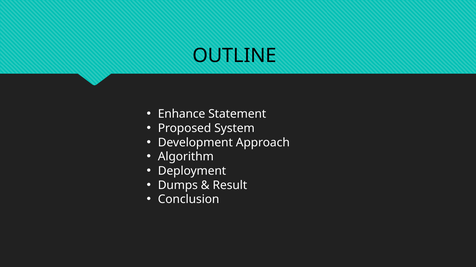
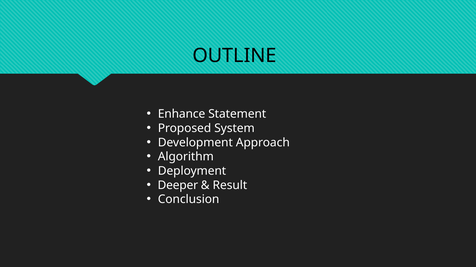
Dumps: Dumps -> Deeper (178, 186)
